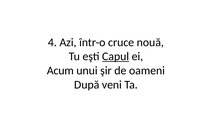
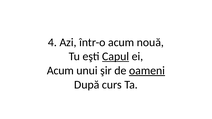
într-o cruce: cruce -> acum (121, 42)
oameni underline: none -> present (147, 71)
veni: veni -> curs (112, 85)
